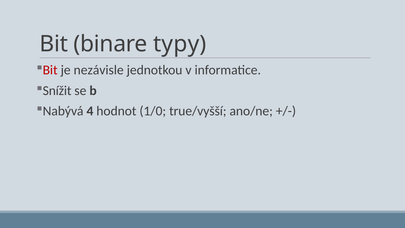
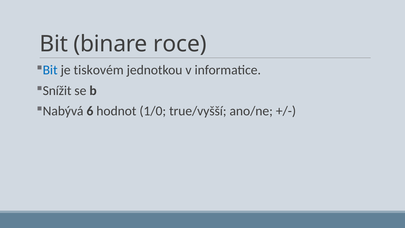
typy: typy -> roce (180, 44)
Bit colour: red -> blue (50, 70)
nezávisle: nezávisle -> tiskovém (99, 70)
4: 4 -> 6 (90, 111)
